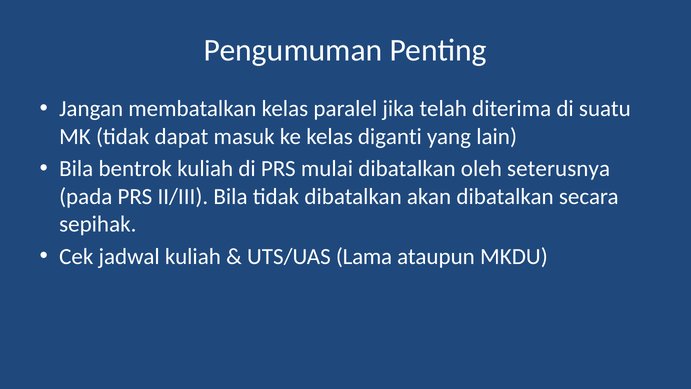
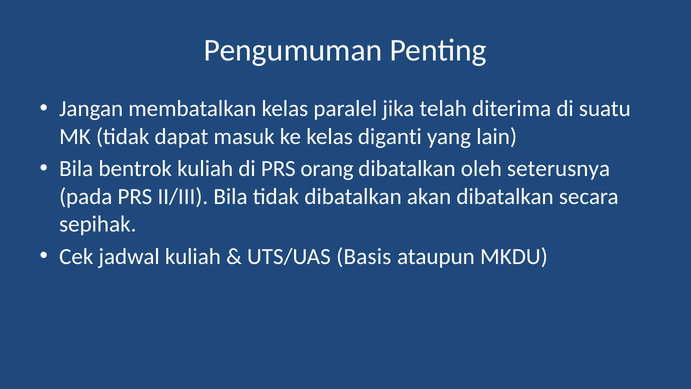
mulai: mulai -> orang (327, 169)
Lama: Lama -> Basis (364, 256)
